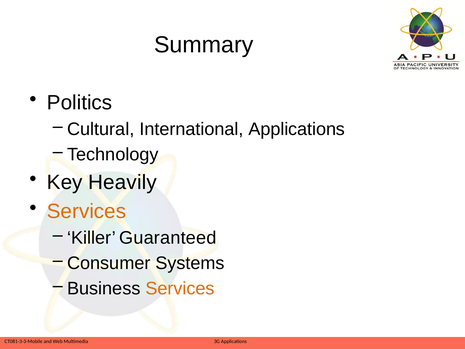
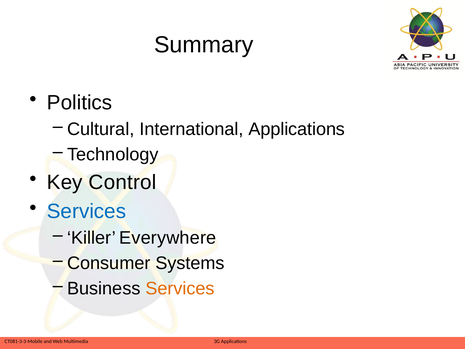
Heavily: Heavily -> Control (123, 182)
Services colour: orange -> blue (87, 211)
Guaranteed: Guaranteed -> Everywhere (168, 238)
